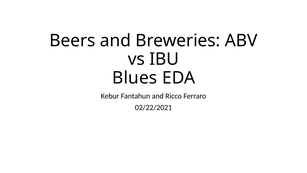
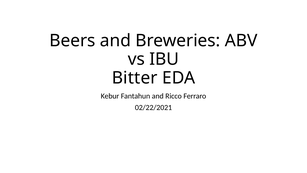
Blues: Blues -> Bitter (135, 78)
